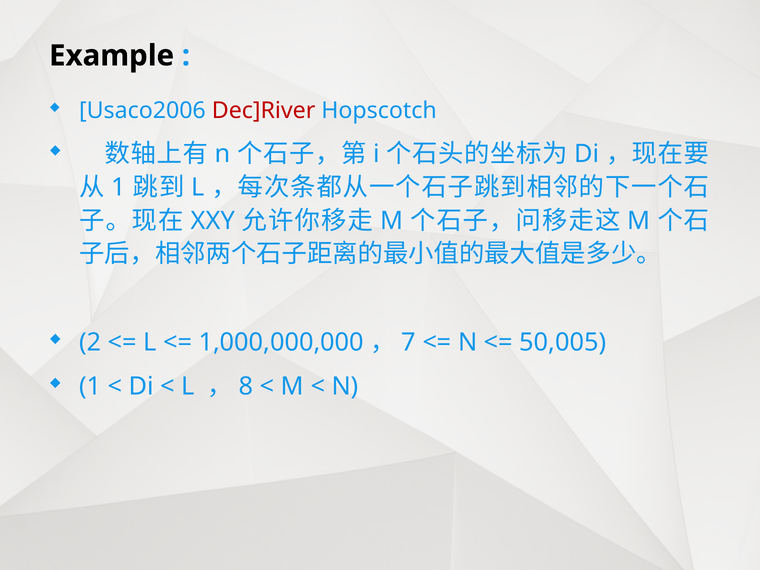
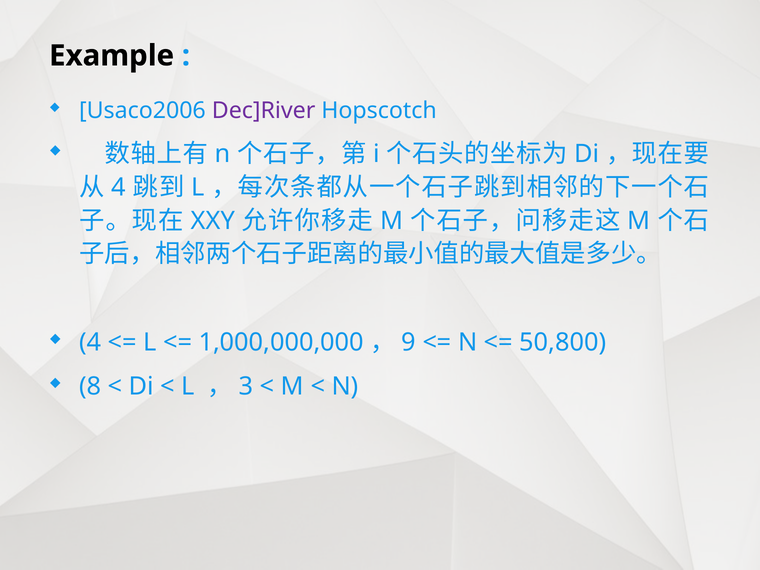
Dec]River colour: red -> purple (264, 111)
1: 1 -> 4 (119, 187)
2: 2 -> 4 (90, 342)
7: 7 -> 9 (409, 342)
50,005: 50,005 -> 50,800 (563, 342)
1: 1 -> 8 (90, 386)
8: 8 -> 3 (246, 386)
